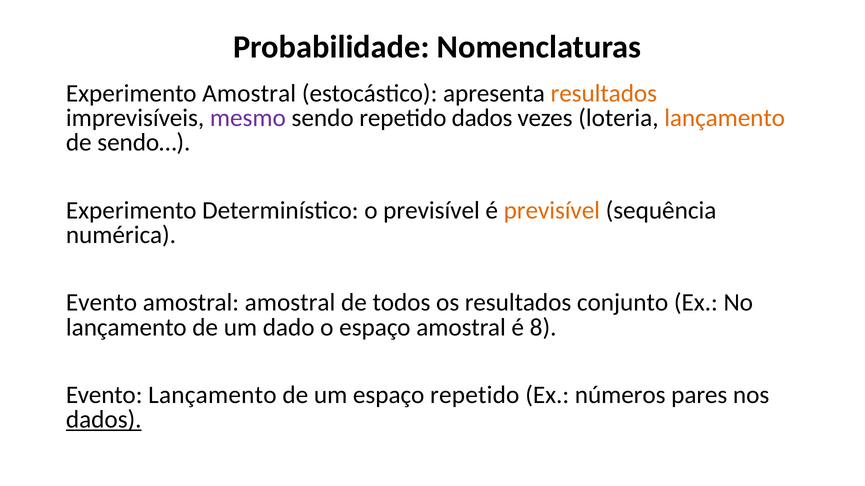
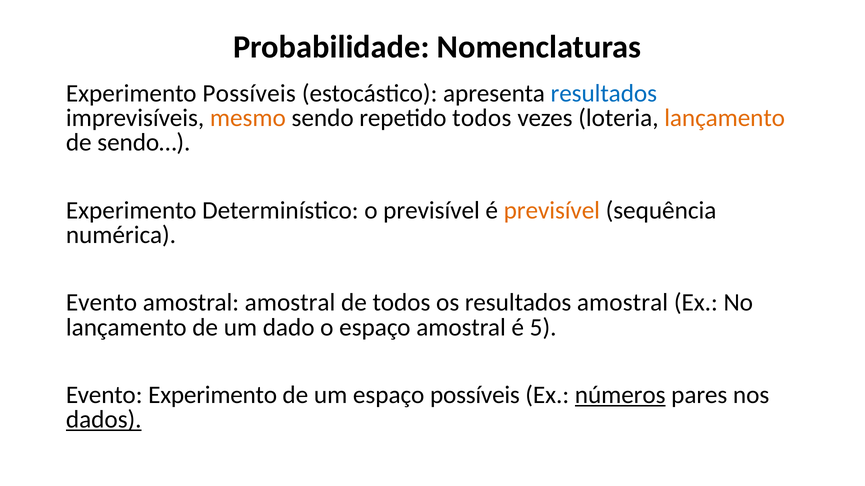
Experimento Amostral: Amostral -> Possíveis (249, 93)
resultados colour: orange -> blue (604, 93)
mesmo colour: purple -> orange (248, 118)
repetido dados: dados -> todos (482, 118)
resultados conjunto: conjunto -> amostral (623, 303)
8: 8 -> 5 (543, 328)
Evento Lançamento: Lançamento -> Experimento (213, 396)
espaço repetido: repetido -> possíveis (475, 396)
números underline: none -> present (620, 396)
